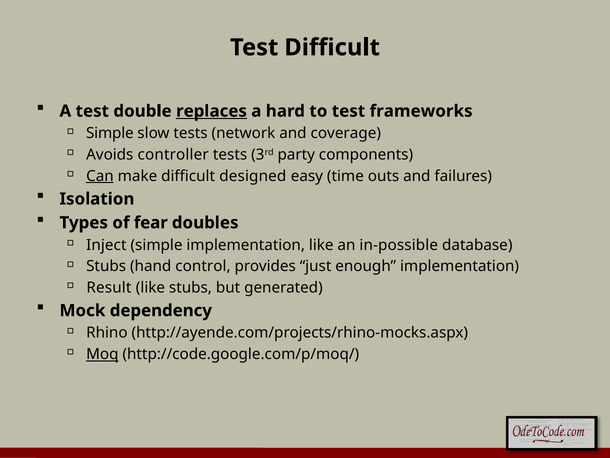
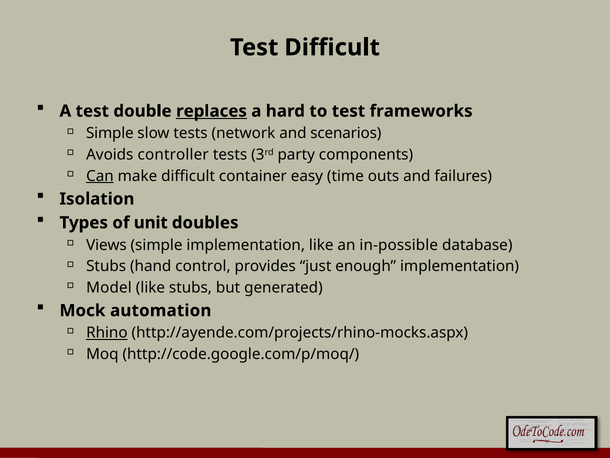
coverage: coverage -> scenarios (346, 133)
designed: designed -> container (253, 176)
fear: fear -> unit (151, 223)
Inject: Inject -> Views (106, 245)
Result: Result -> Model (109, 287)
dependency: dependency -> automation (161, 310)
Rhino underline: none -> present (107, 333)
Moq underline: present -> none (102, 354)
